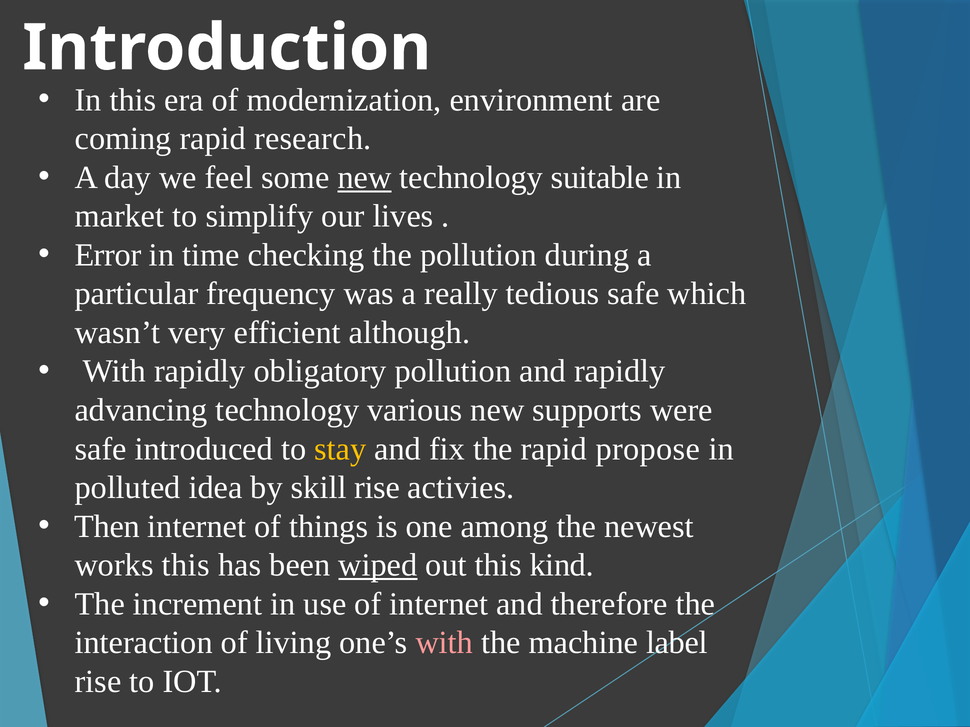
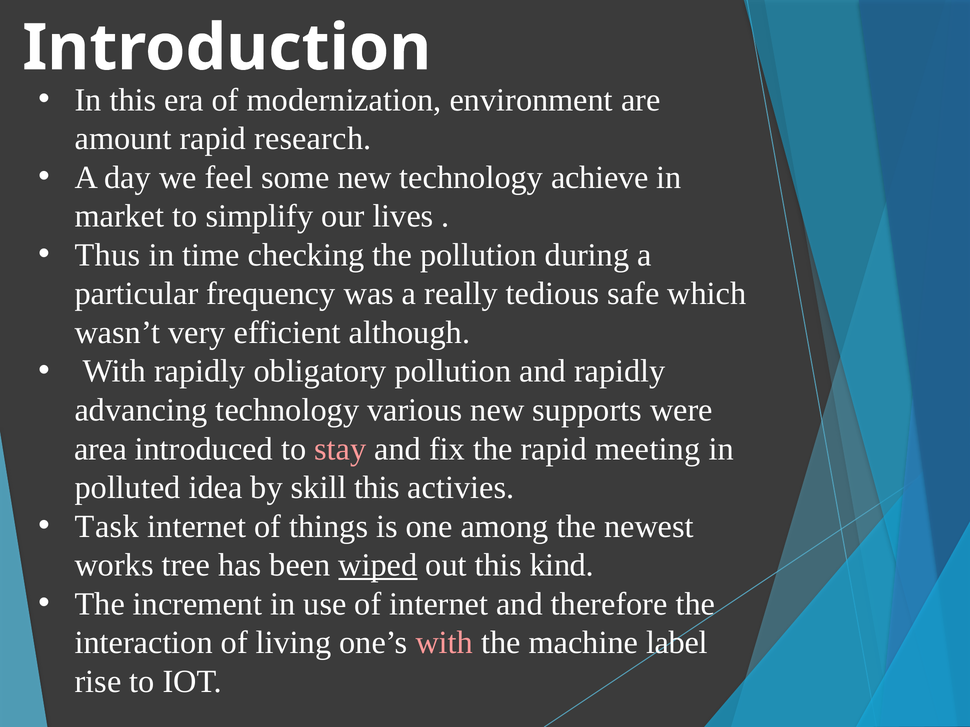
coming: coming -> amount (123, 139)
new underline: present -> none (364, 178)
suitable: suitable -> achieve (600, 178)
Error: Error -> Thus (108, 255)
safe: safe -> area (101, 449)
stay colour: yellow -> pink (340, 449)
propose: propose -> meeting (648, 449)
skill rise: rise -> this (377, 488)
Then: Then -> Task (107, 527)
works this: this -> tree (186, 566)
